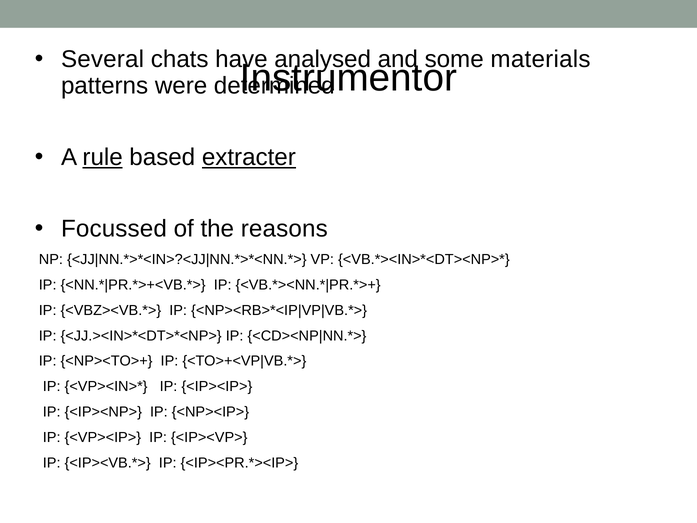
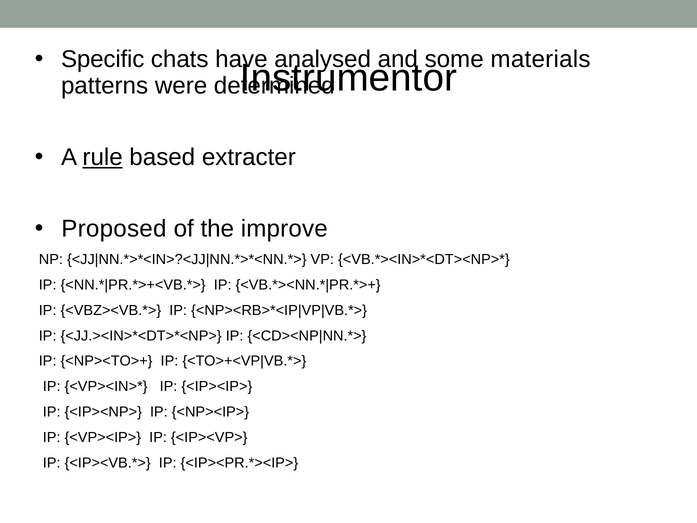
Several: Several -> Specific (103, 59)
extracter underline: present -> none (249, 157)
Focussed: Focussed -> Proposed (114, 229)
reasons: reasons -> improve (284, 229)
